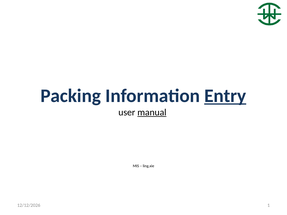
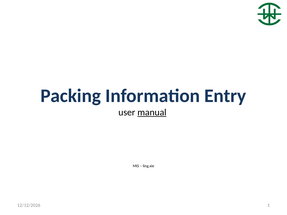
Entry underline: present -> none (225, 96)
